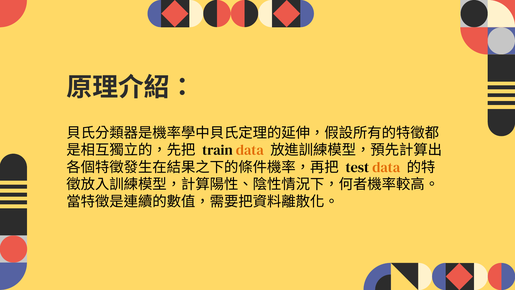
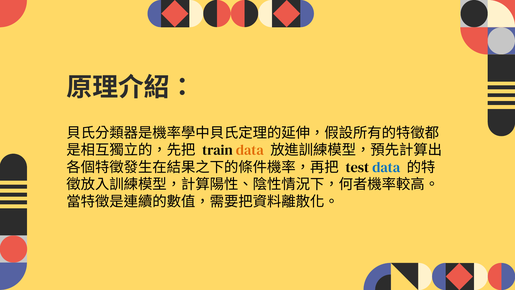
data colour: orange -> blue (386, 167)
